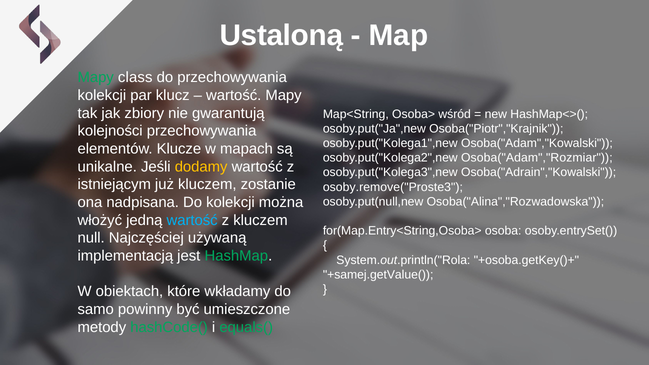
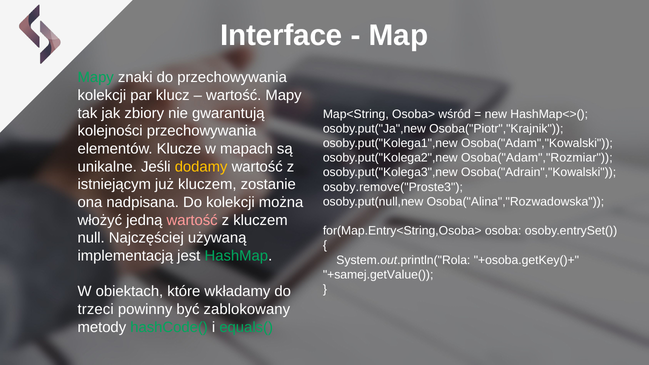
Ustaloną: Ustaloną -> Interface (281, 35)
class: class -> znaki (135, 77)
wartość colour: light blue -> pink (192, 220)
samo: samo -> trzeci (96, 309)
umieszczone: umieszczone -> zablokowany (247, 309)
